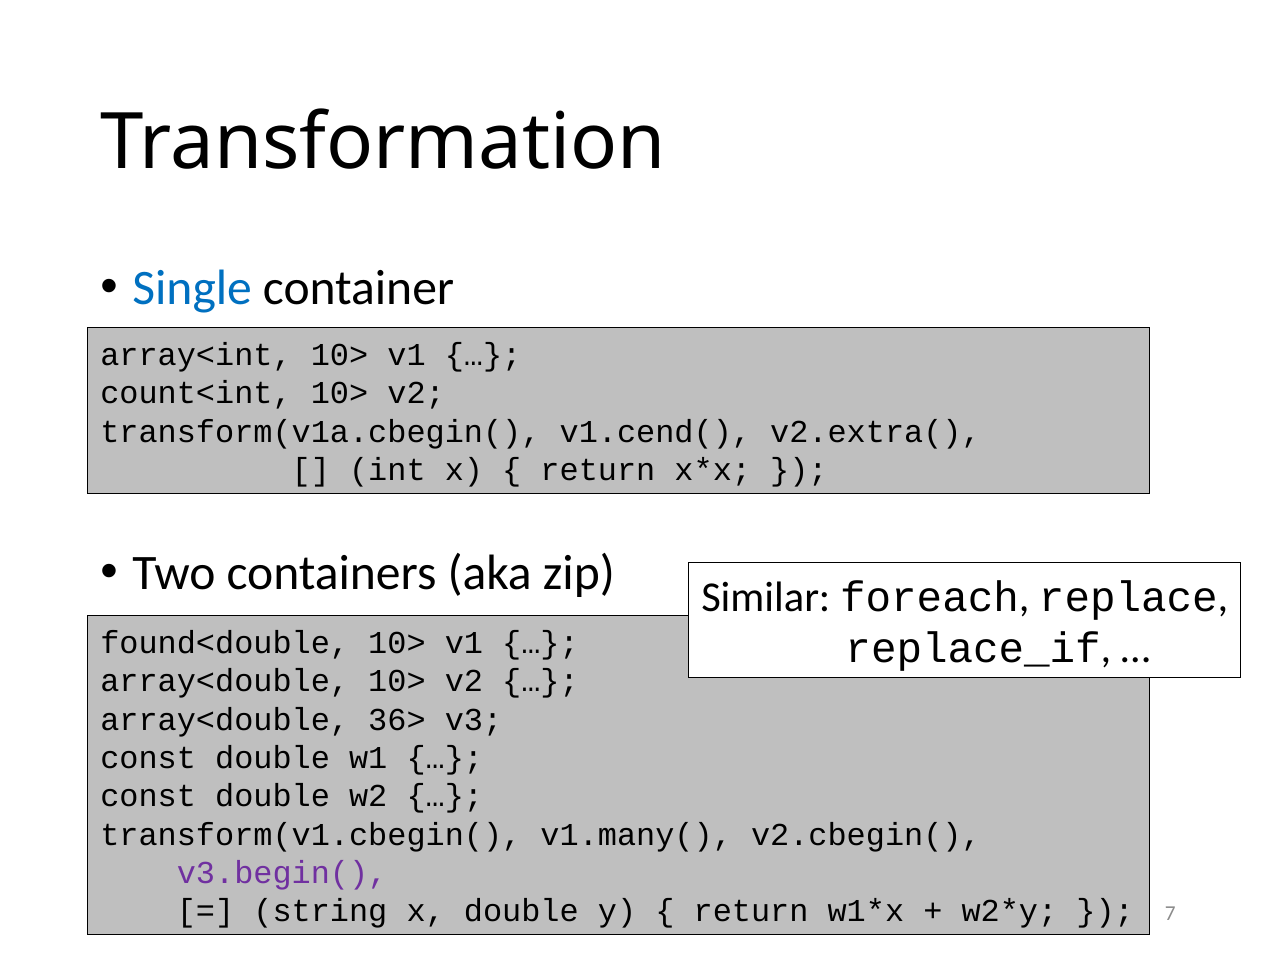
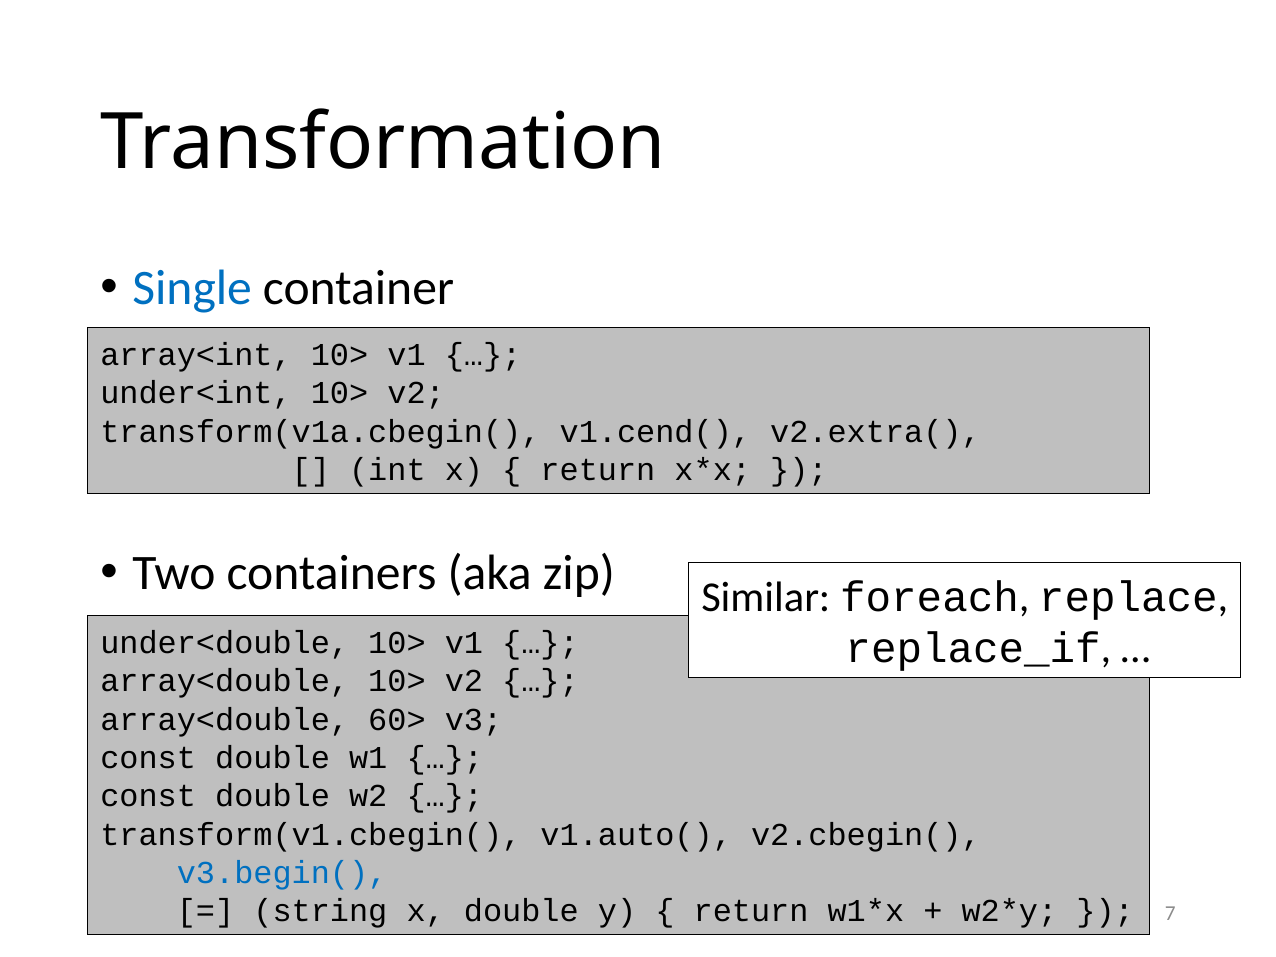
count<int: count<int -> under<int (196, 393)
found<double: found<double -> under<double (225, 643)
36>: 36> -> 60> (397, 720)
v1.many(: v1.many( -> v1.auto( (636, 834)
v3.begin( colour: purple -> blue (282, 873)
